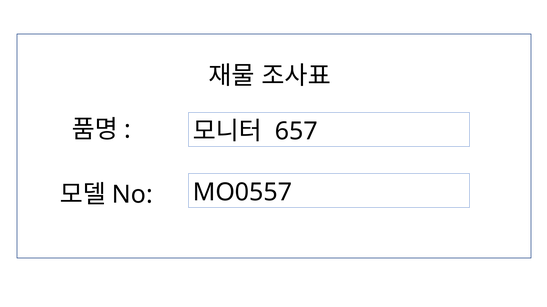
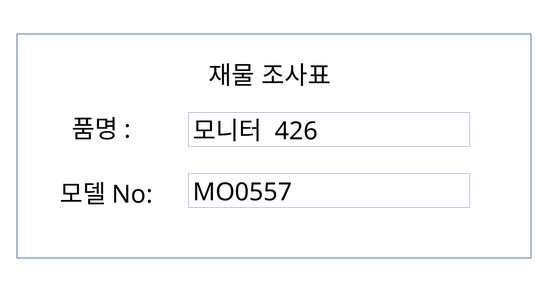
657: 657 -> 426 (296, 131)
